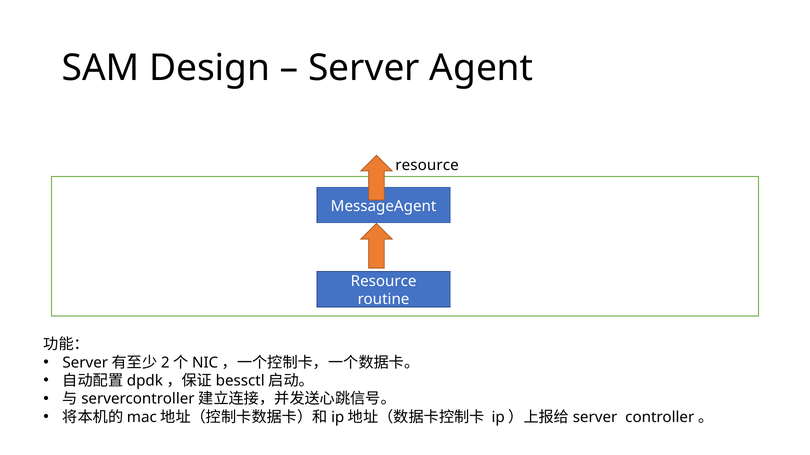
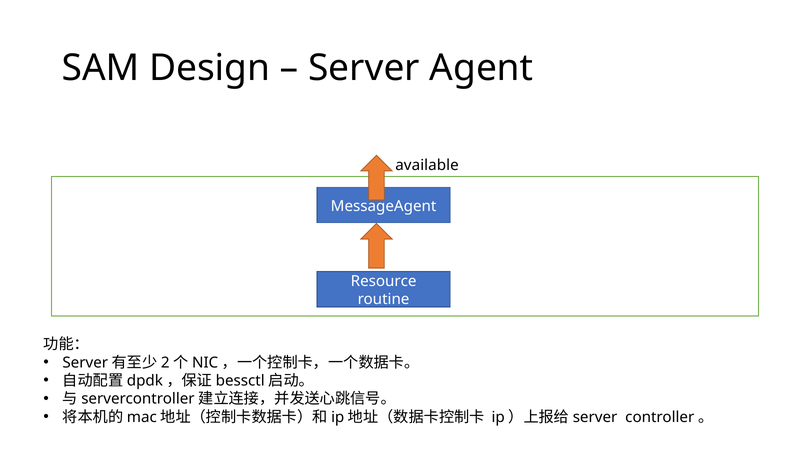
resource: resource -> available (427, 165)
